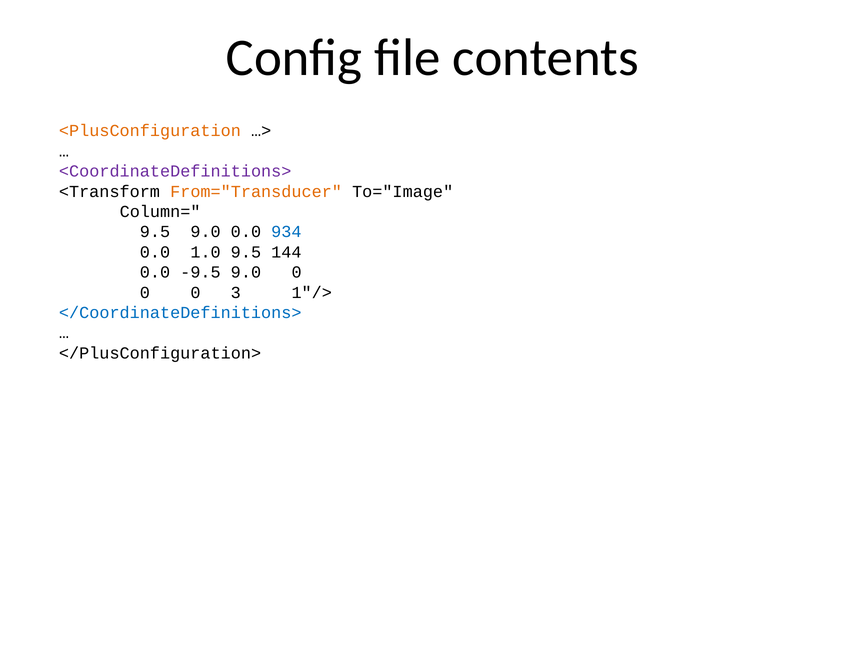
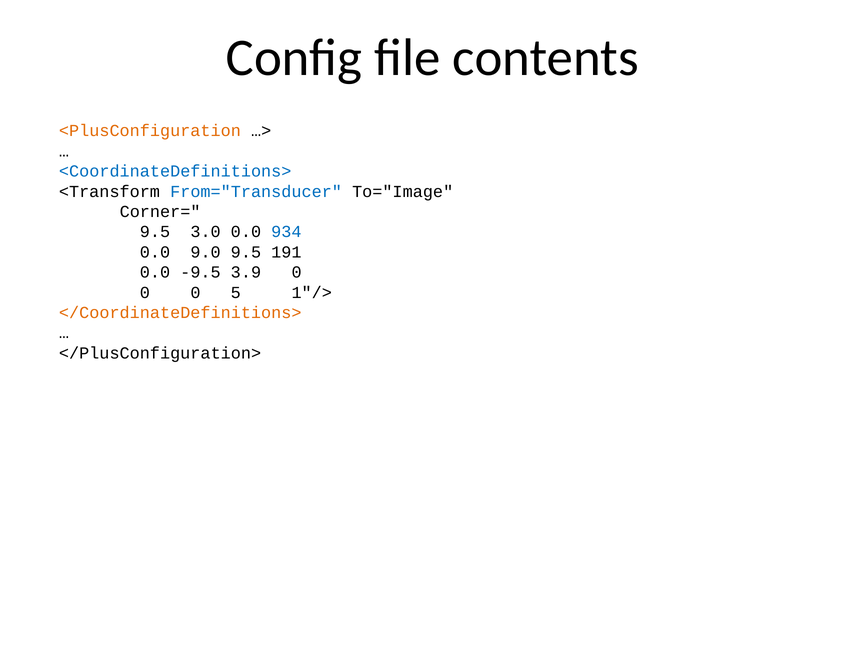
<CoordinateDefinitions> colour: purple -> blue (175, 171)
From="Transducer colour: orange -> blue (256, 191)
Column=: Column= -> Corner= (160, 212)
9.5 9.0: 9.0 -> 3.0 (206, 232)
1.0: 1.0 -> 9.0 (206, 252)
144: 144 -> 191 (286, 252)
-9.5 9.0: 9.0 -> 3.9 (246, 272)
3: 3 -> 5 (236, 292)
</CoordinateDefinitions> colour: blue -> orange (180, 313)
